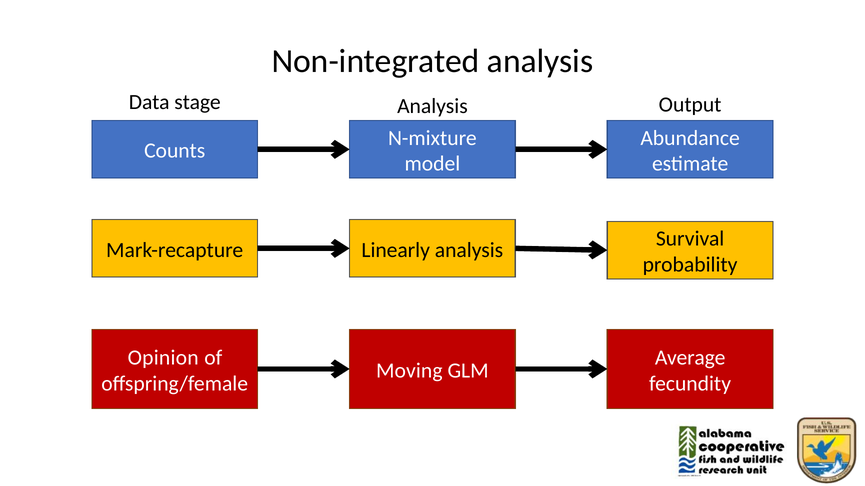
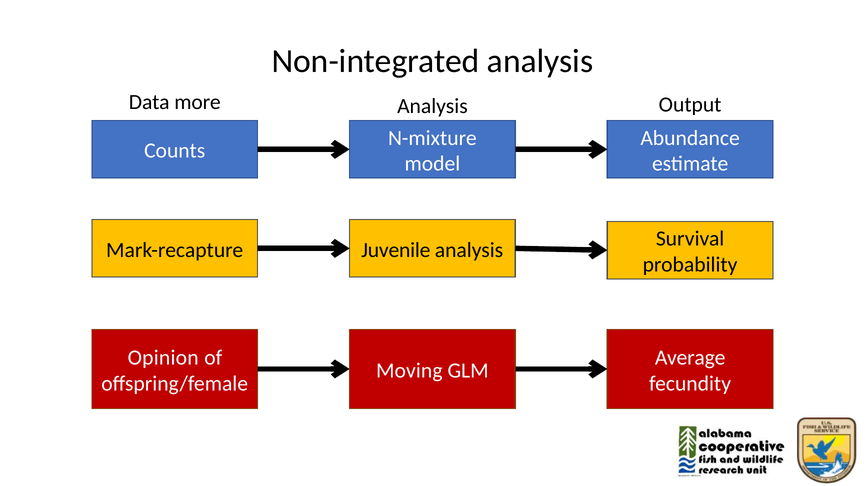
stage: stage -> more (198, 102)
Linearly: Linearly -> Juvenile (396, 250)
